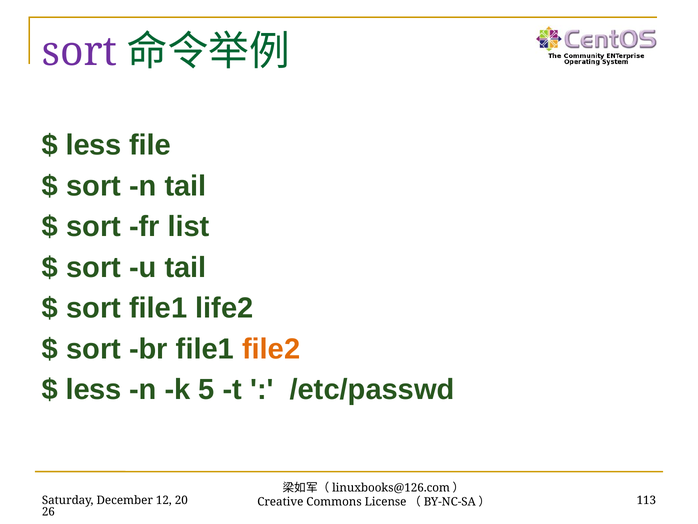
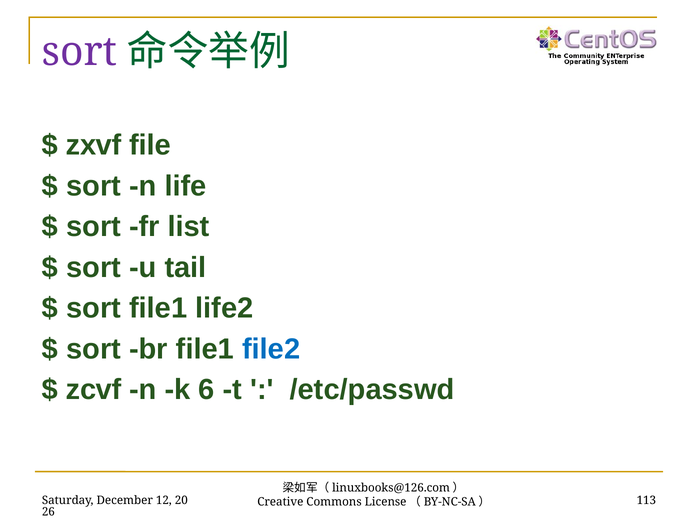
less: less -> zxvf (94, 145)
n tail: tail -> life (186, 186)
file2 colour: orange -> blue (271, 349)
less: less -> zcvf (94, 389)
5: 5 -> 6 (207, 389)
